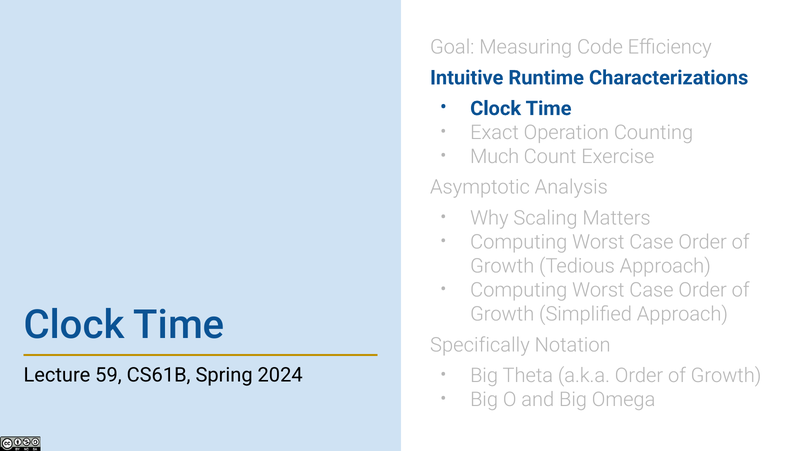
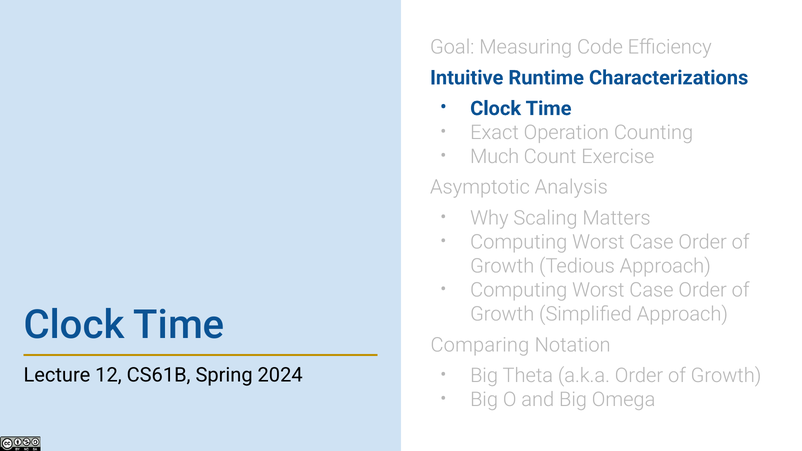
Specifically: Specifically -> Comparing (480, 345)
59: 59 -> 12 (108, 375)
